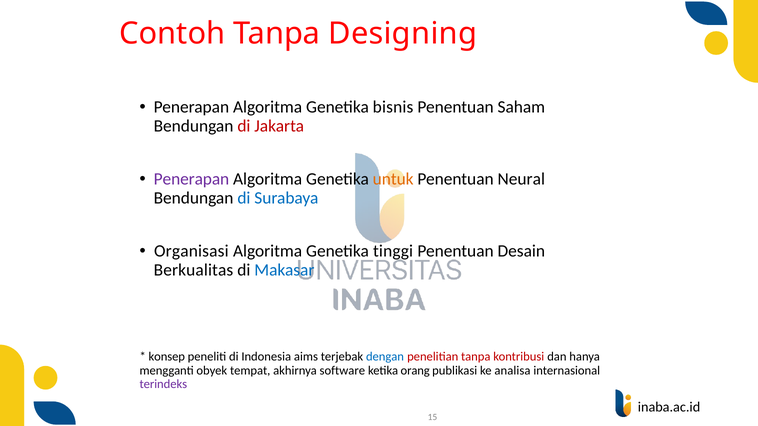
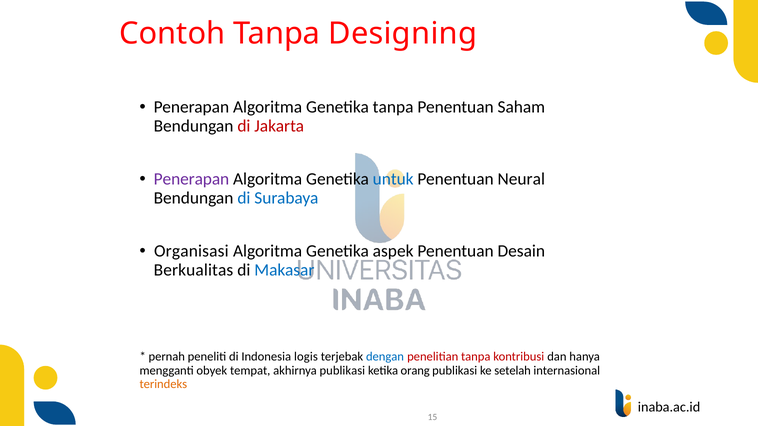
Genetika bisnis: bisnis -> tanpa (393, 107)
untuk colour: orange -> blue (393, 179)
tinggi: tinggi -> aspek (393, 251)
konsep: konsep -> pernah (167, 357)
aims: aims -> logis (306, 357)
akhirnya software: software -> publikasi (342, 371)
analisa: analisa -> setelah (513, 371)
terindeks colour: purple -> orange (163, 384)
